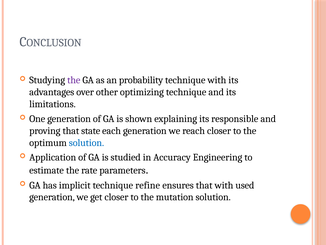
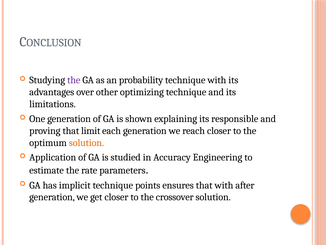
state: state -> limit (91, 131)
solution colour: blue -> orange (86, 142)
refine: refine -> points (148, 185)
used: used -> after (245, 185)
mutation: mutation -> crossover (175, 197)
